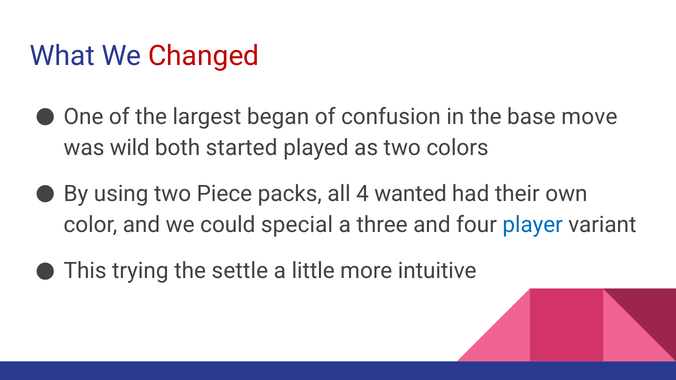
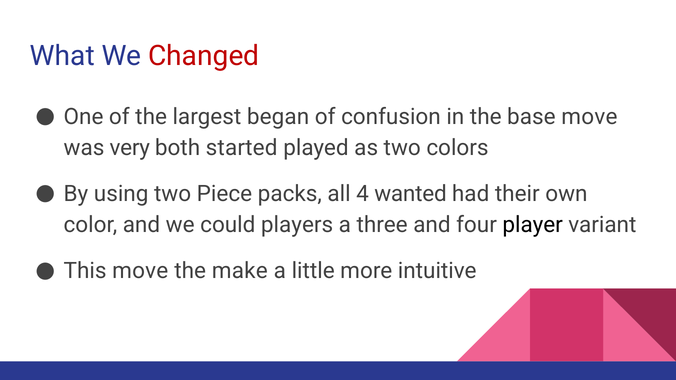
wild: wild -> very (130, 148)
special: special -> players (297, 225)
player colour: blue -> black (533, 225)
This trying: trying -> move (140, 271)
settle: settle -> make (240, 271)
